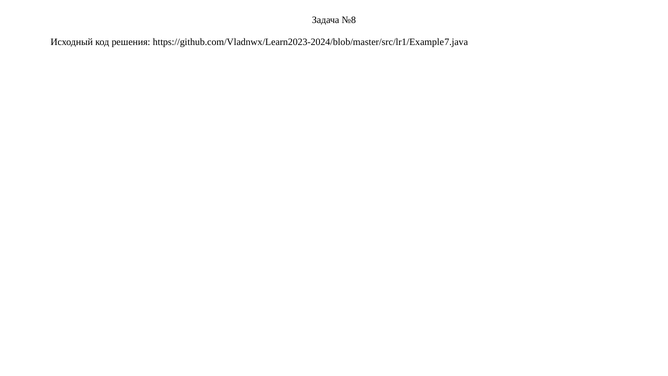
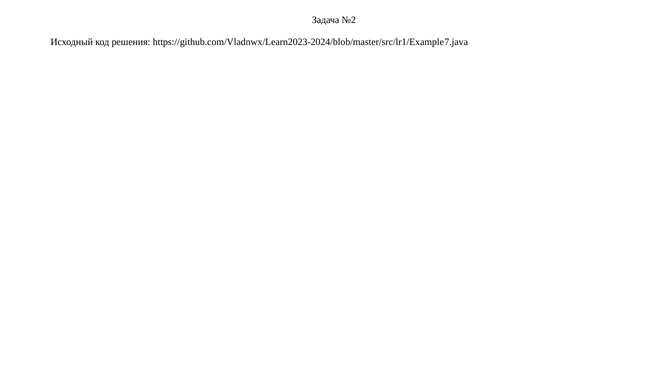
№8: №8 -> №2 (349, 20)
